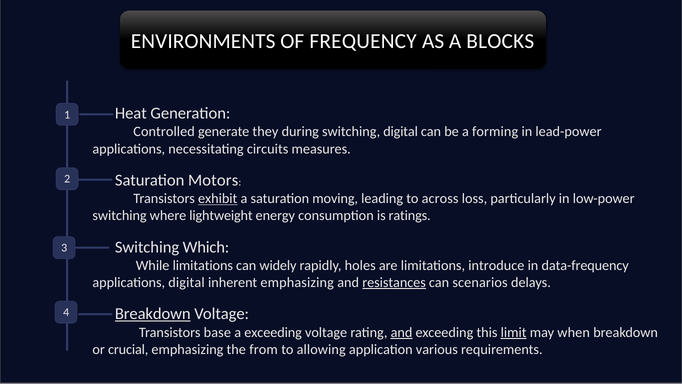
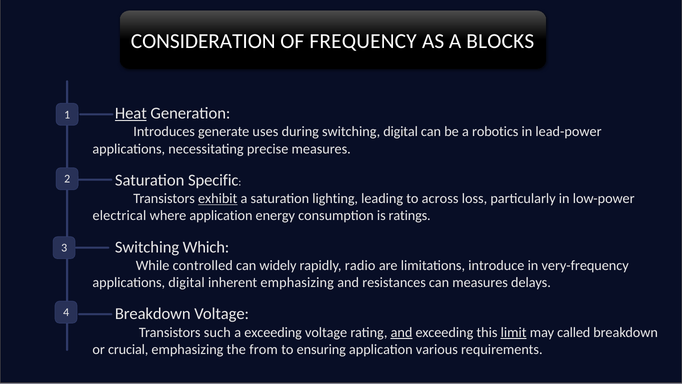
ENVIRONMENTS: ENVIRONMENTS -> CONSIDERATION (203, 41)
Heat underline: none -> present (131, 113)
Controlled: Controlled -> Introduces (164, 132)
they: they -> uses (265, 132)
forming: forming -> robotics (495, 132)
circuits: circuits -> precise (268, 149)
Motors: Motors -> Specific (213, 180)
moving: moving -> lighting (335, 198)
switching: switching -> electrical (119, 215)
where lightweight: lightweight -> application (221, 215)
While limitations: limitations -> controlled (203, 265)
holes: holes -> radio (360, 265)
data-frequency: data-frequency -> very-frequency (585, 265)
resistances underline: present -> none (394, 282)
can scenarios: scenarios -> measures (480, 282)
Breakdown underline: present -> none (153, 314)
base: base -> such (217, 332)
when: when -> called (574, 332)
allowing: allowing -> ensuring (321, 349)
